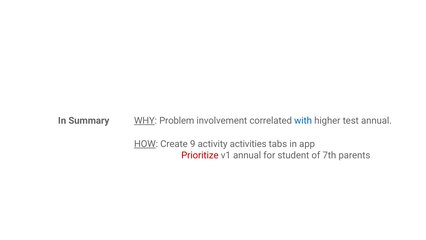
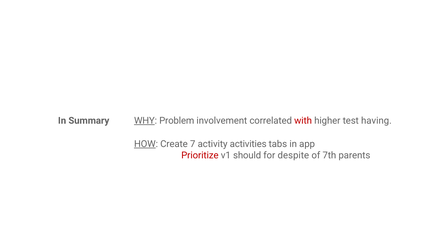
with colour: blue -> red (303, 120)
test annual: annual -> having (376, 120)
9: 9 -> 7 (193, 144)
v1 annual: annual -> should (247, 155)
student: student -> despite (293, 155)
